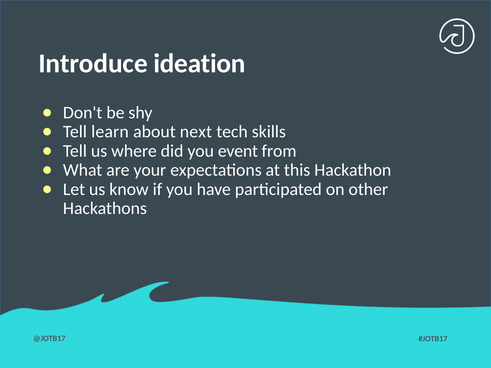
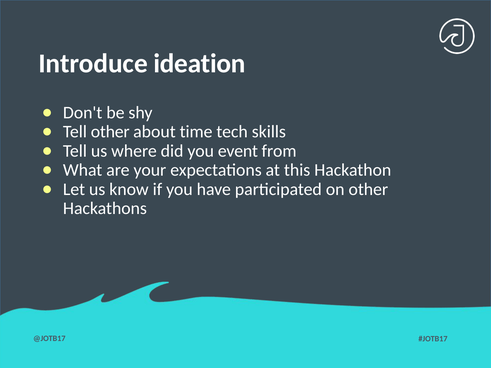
Tell learn: learn -> other (110, 132)
next: next -> time (196, 132)
